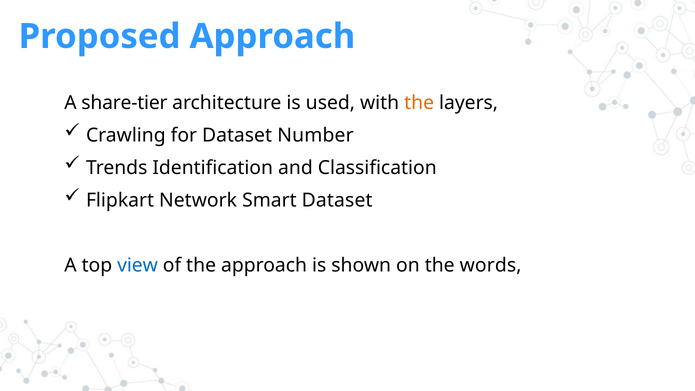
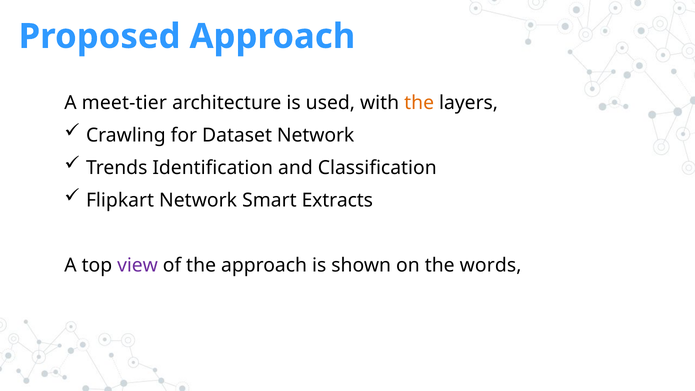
share-tier: share-tier -> meet-tier (124, 103)
Dataset Number: Number -> Network (316, 135)
Smart Dataset: Dataset -> Extracts (337, 200)
view colour: blue -> purple (138, 265)
